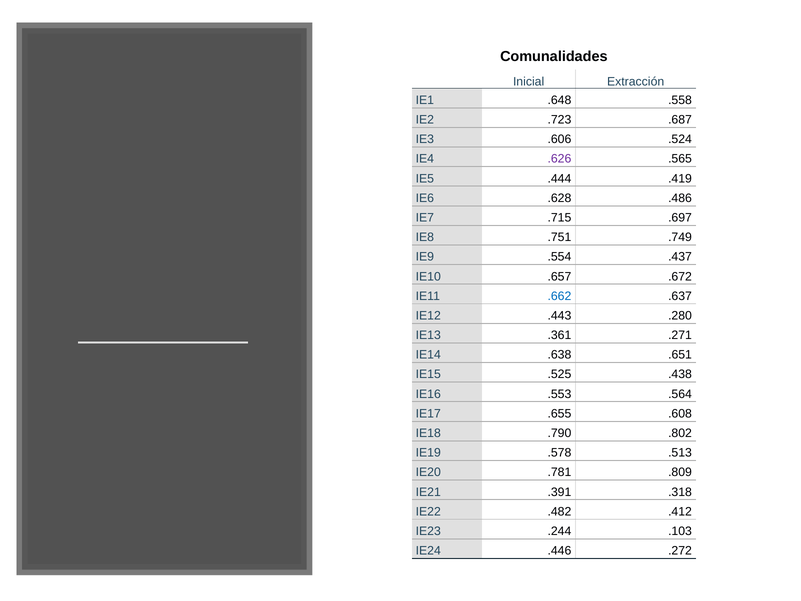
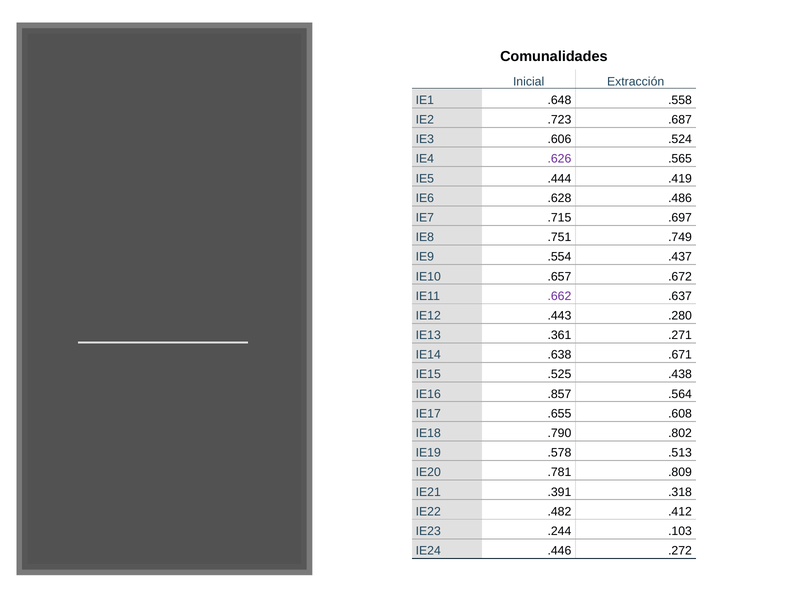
.662 colour: blue -> purple (559, 296)
.651: .651 -> .671 (680, 355)
.553: .553 -> .857 (559, 394)
